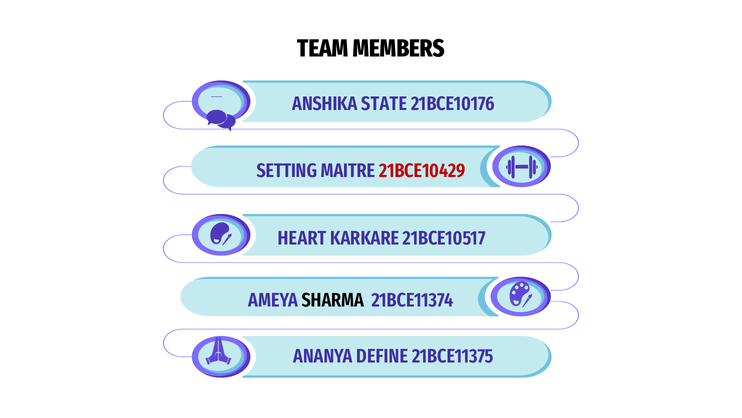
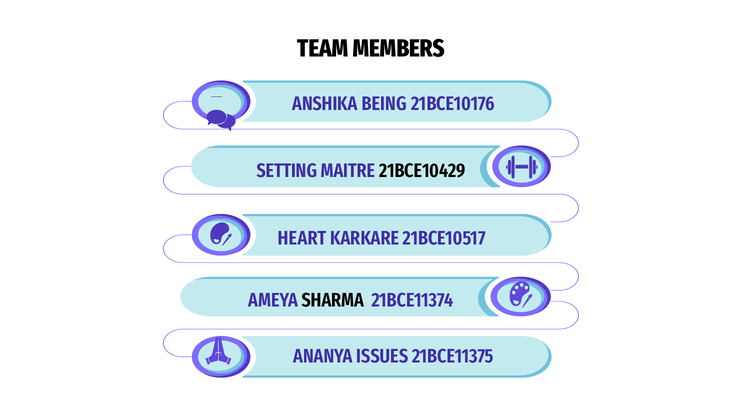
STATE: STATE -> BEING (384, 104)
21BCE10429 colour: red -> black (422, 171)
DEFINE: DEFINE -> ISSUES (382, 356)
